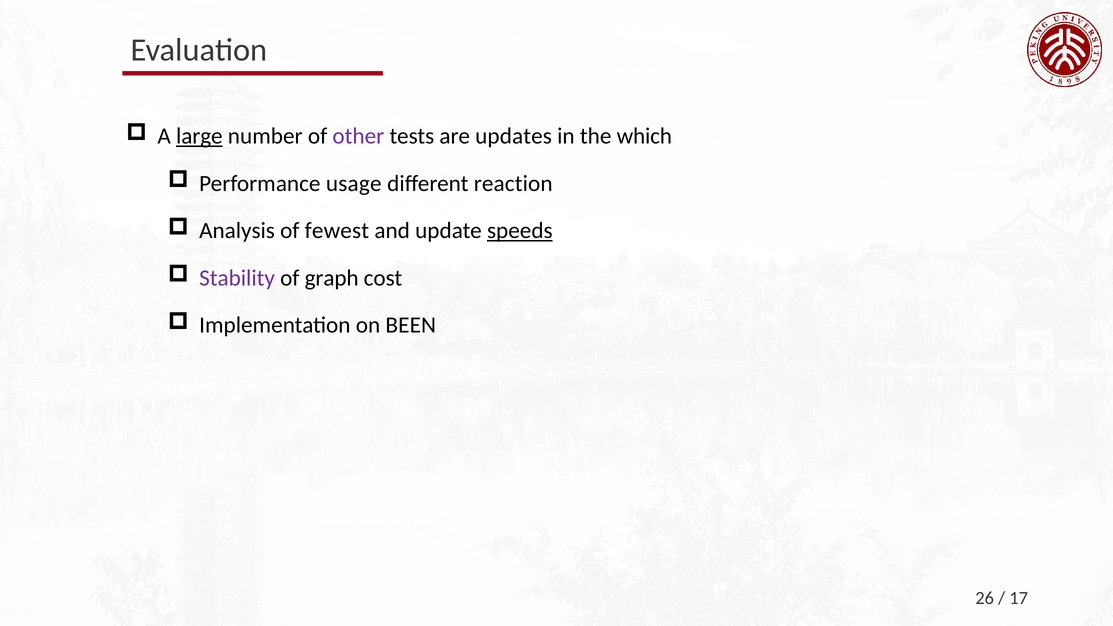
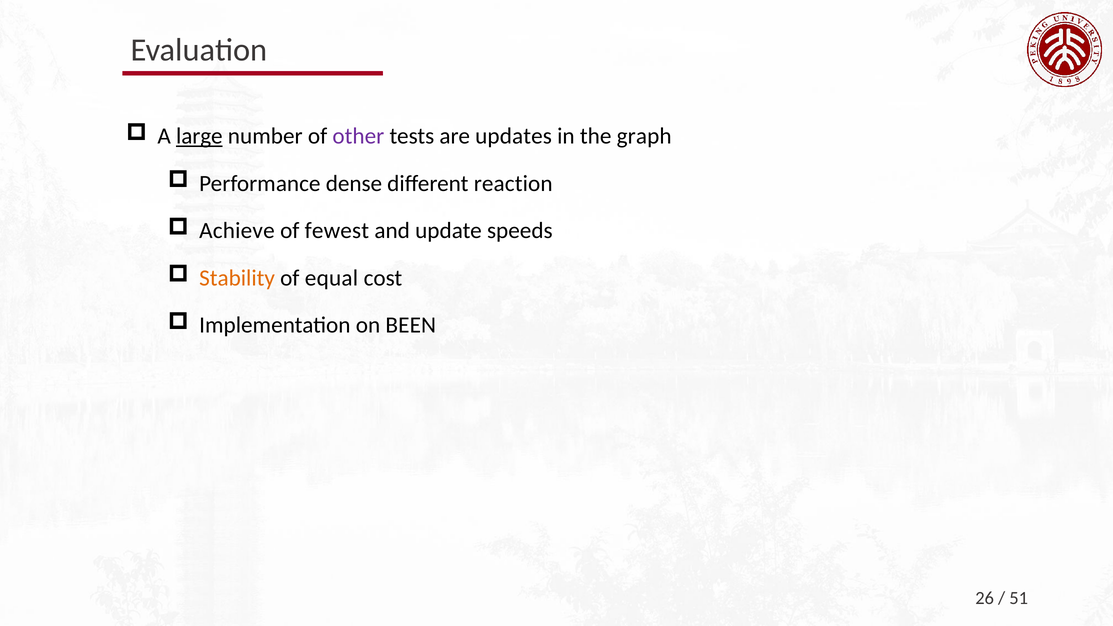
which: which -> graph (644, 136)
usage: usage -> dense (354, 183)
Analysis: Analysis -> Achieve (237, 231)
speeds underline: present -> none (520, 231)
Stability colour: purple -> orange (237, 278)
graph: graph -> equal (331, 278)
17: 17 -> 51 (1019, 598)
